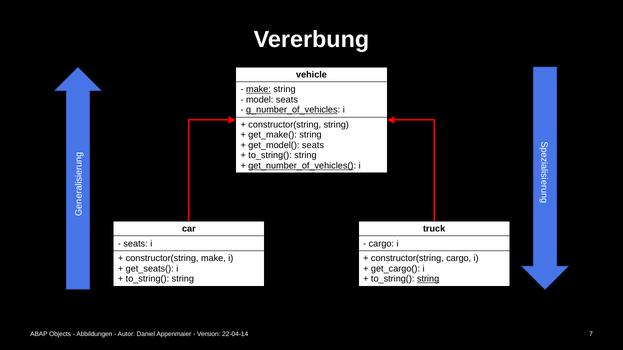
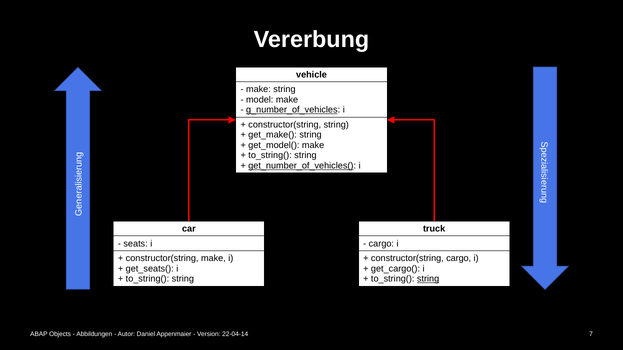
make underline: present -> none (258, 90)
model seats: seats -> make (287, 100)
seats: seats -> make (313, 145)
